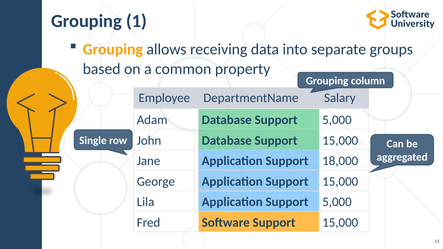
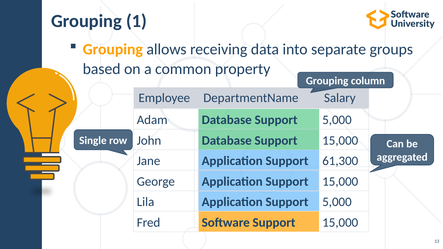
18,000: 18,000 -> 61,300 (340, 161)
